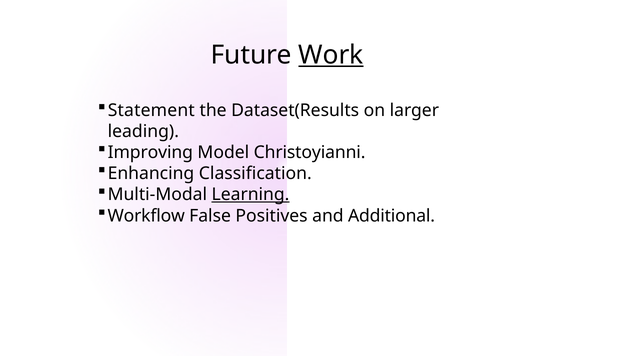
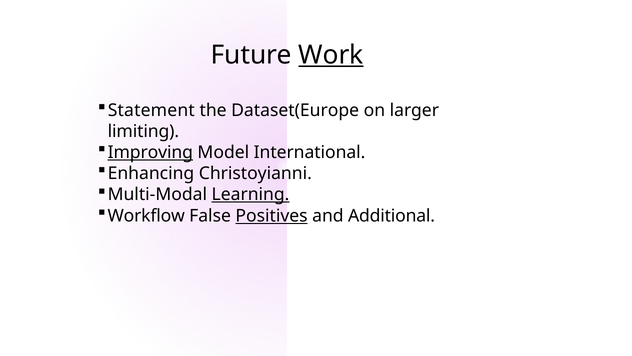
Dataset(Results: Dataset(Results -> Dataset(Europe (295, 110)
leading: leading -> limiting (143, 131)
Improving underline: none -> present (150, 152)
Christoyianni: Christoyianni -> International (310, 152)
Classification: Classification -> Christoyianni (255, 173)
Positives underline: none -> present (272, 215)
